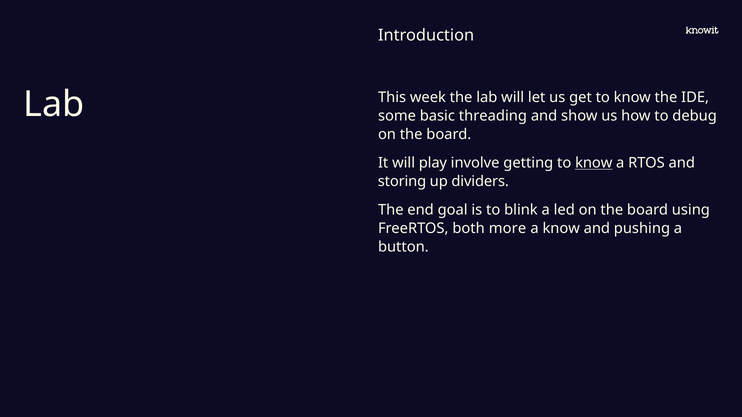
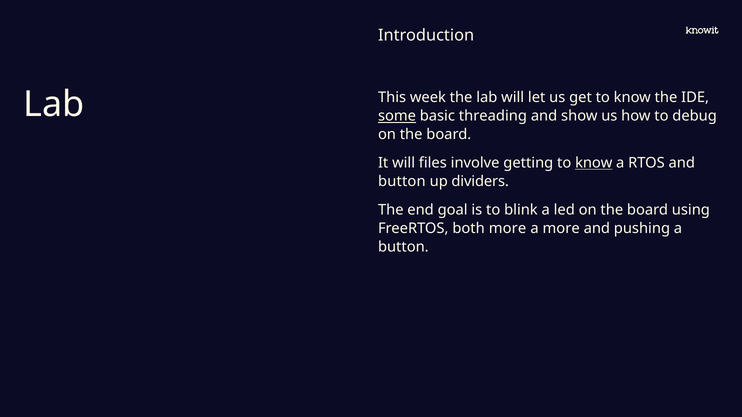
some underline: none -> present (397, 116)
play: play -> files (433, 163)
storing: storing -> button (402, 182)
a know: know -> more (561, 229)
